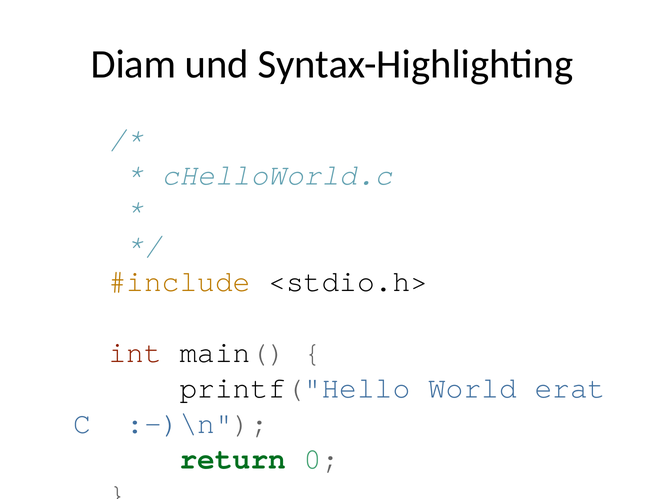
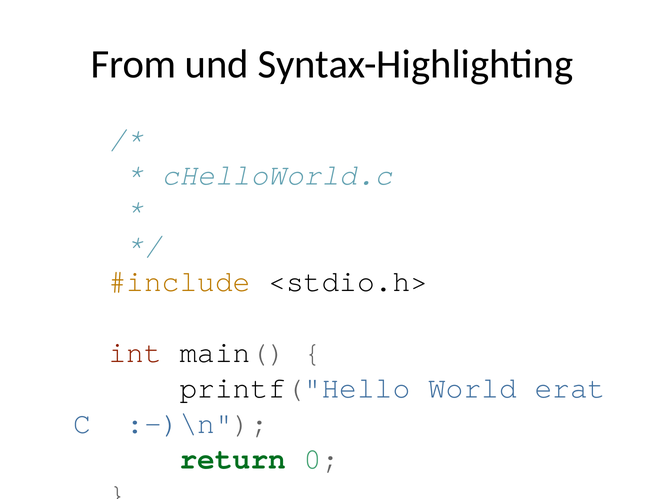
Diam: Diam -> From (133, 64)
